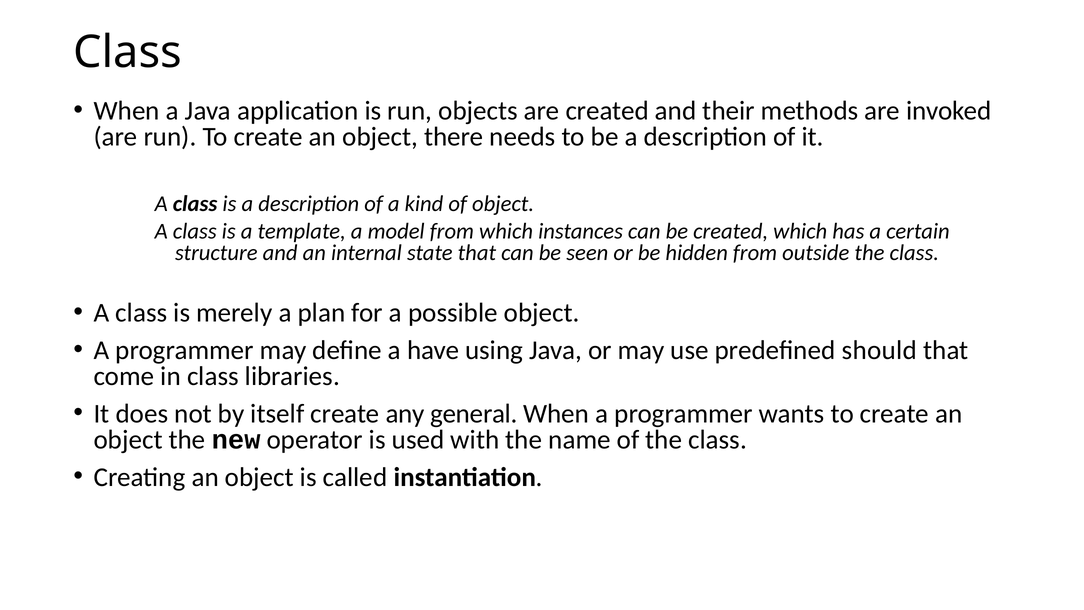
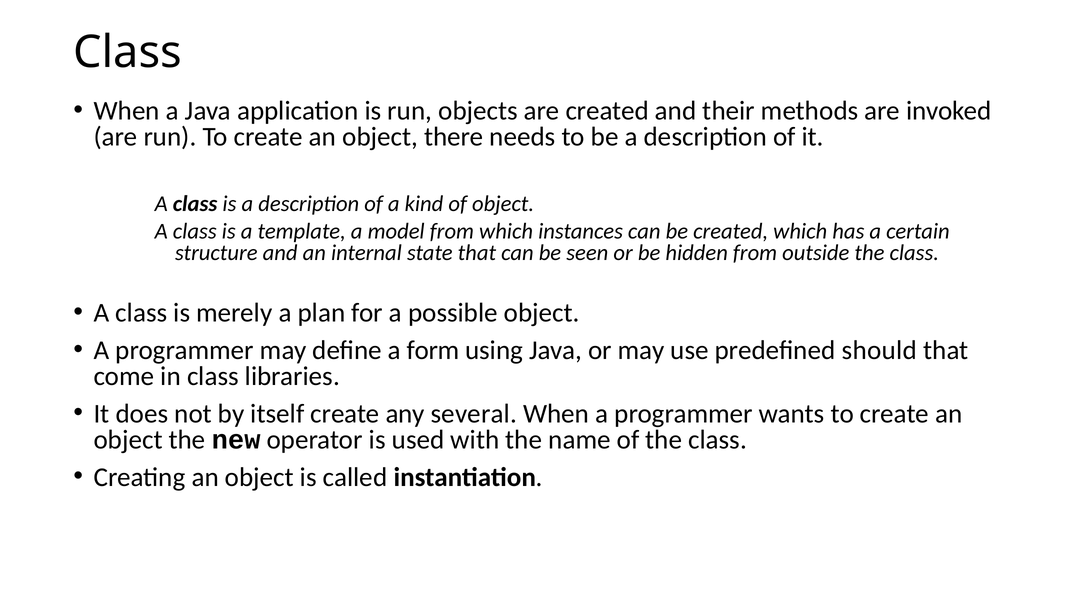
have: have -> form (433, 350)
general: general -> several (474, 414)
